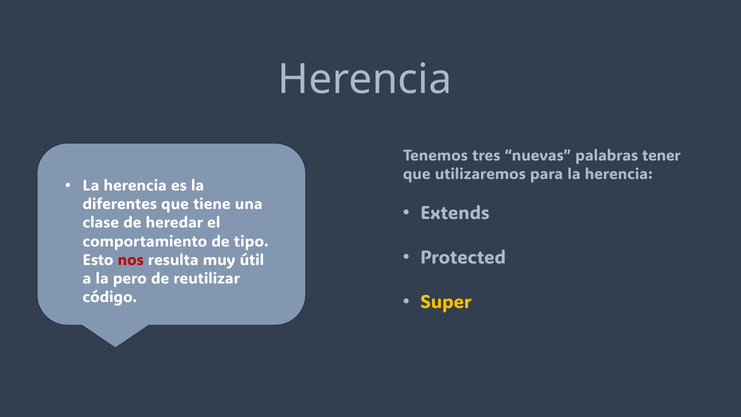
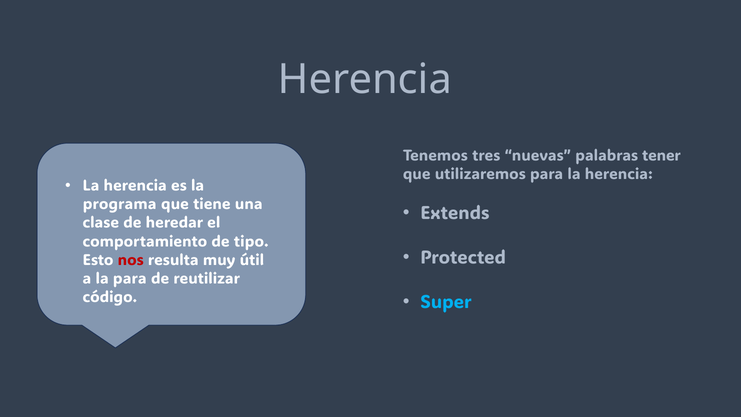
diferentes: diferentes -> programa (120, 204)
la pero: pero -> para (130, 278)
Super colour: yellow -> light blue (446, 302)
